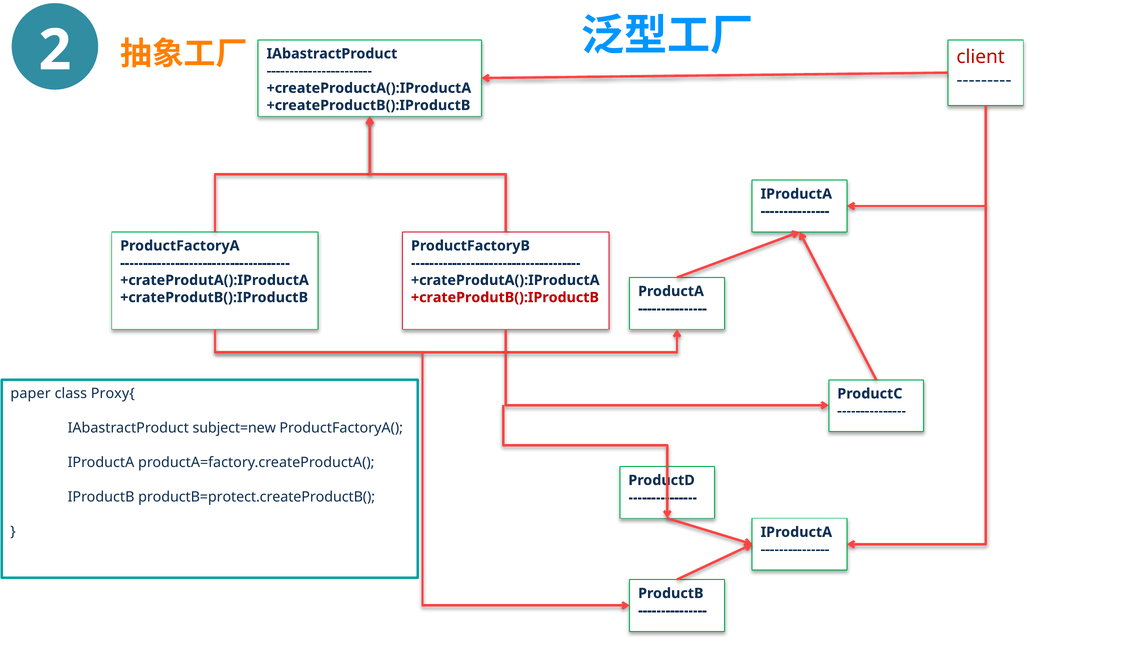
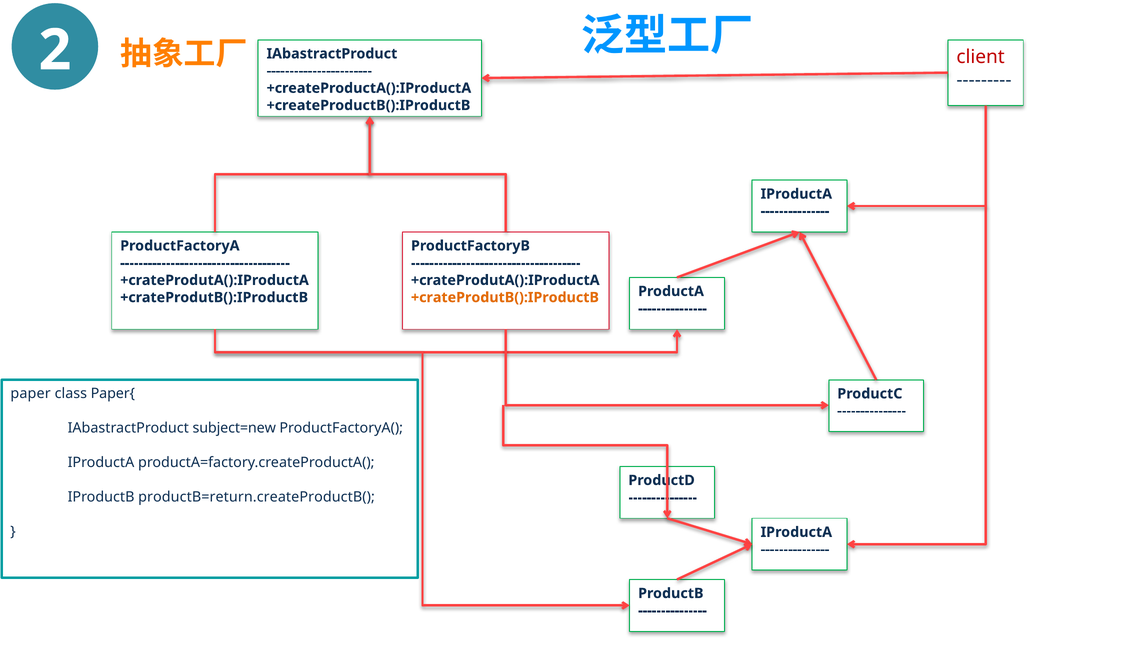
+crateProdutB():IProductB colour: red -> orange (505, 297)
Proxy{: Proxy{ -> Paper{ (113, 393)
productB=protect.createProductB(: productB=protect.createProductB( -> productB=return.createProductB( (257, 497)
